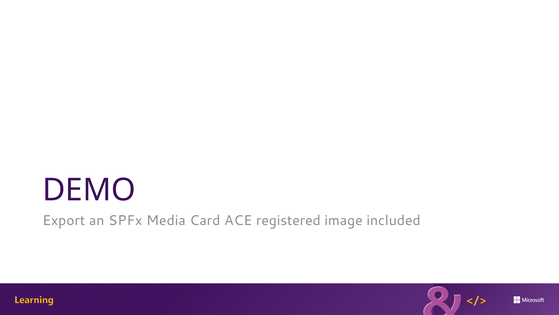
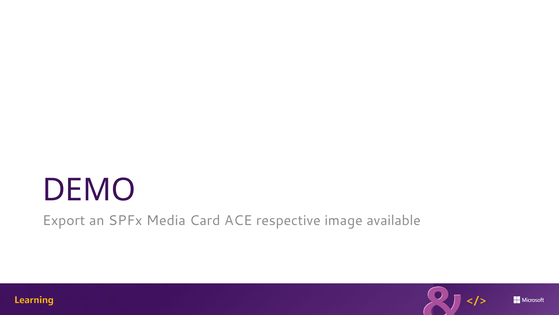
registered: registered -> respective (288, 220)
included: included -> available (394, 220)
